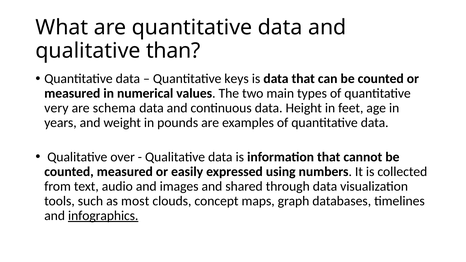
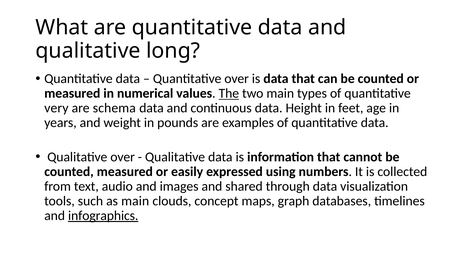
than: than -> long (173, 51)
Quantitative keys: keys -> over (237, 79)
The underline: none -> present (229, 93)
as most: most -> main (135, 201)
